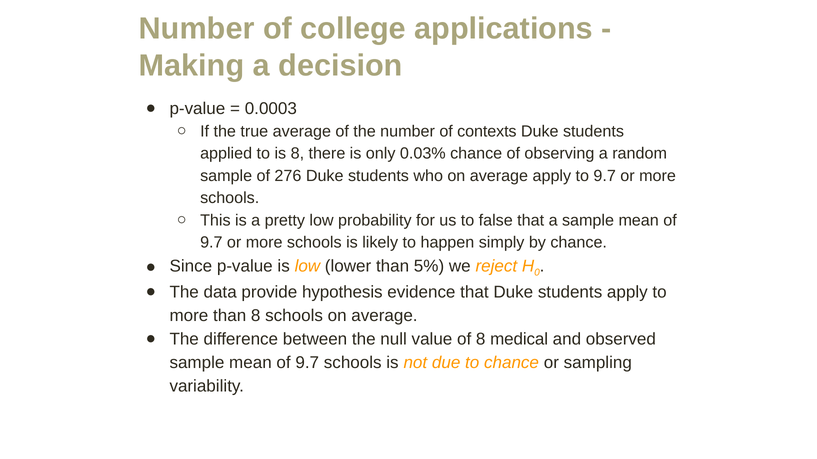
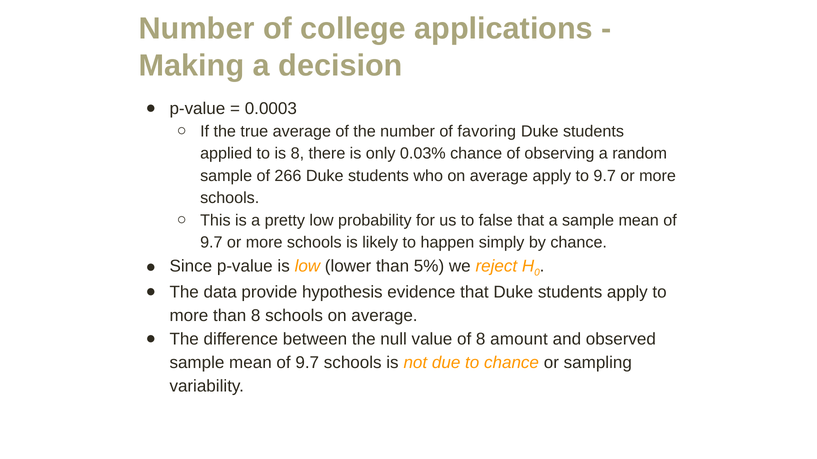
contexts: contexts -> favoring (487, 131)
276: 276 -> 266 (288, 176)
medical: medical -> amount (519, 340)
